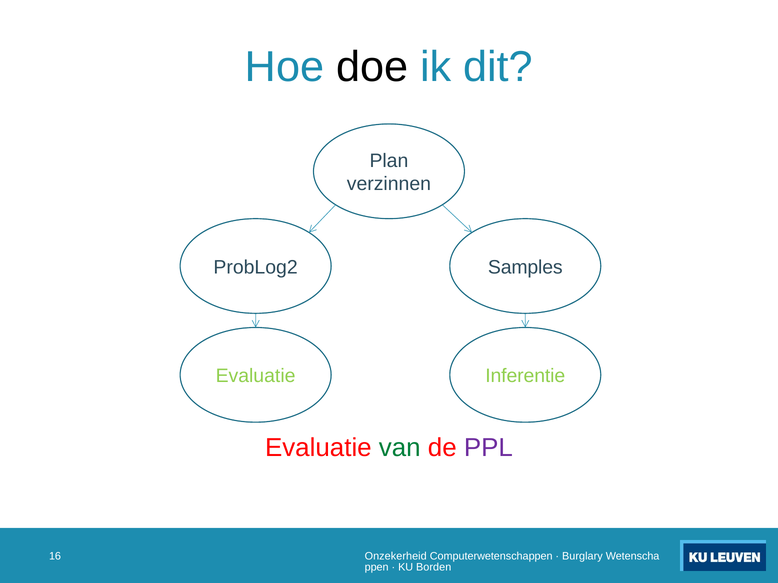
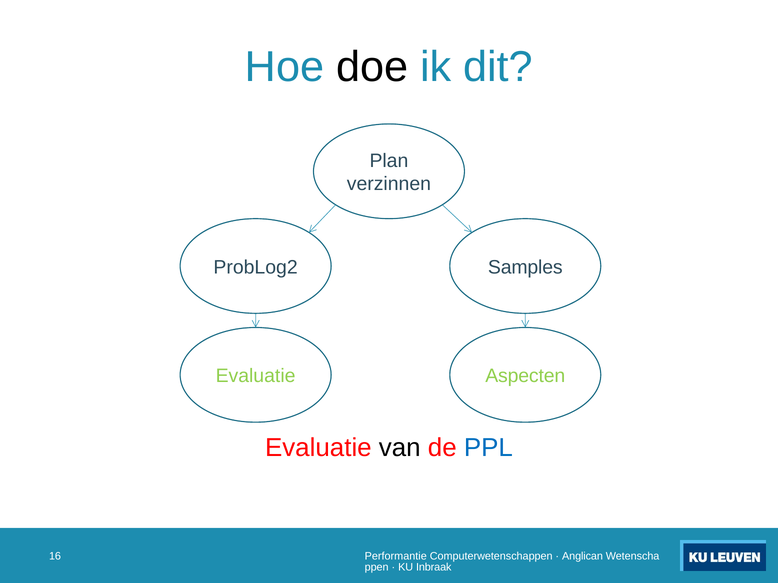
Inferentie: Inferentie -> Aspecten (525, 376)
van colour: green -> black (400, 448)
PPL colour: purple -> blue (488, 448)
Onzekerheid: Onzekerheid -> Performantie (396, 557)
Burglary: Burglary -> Anglican (583, 557)
Borden: Borden -> Inbraak (434, 567)
